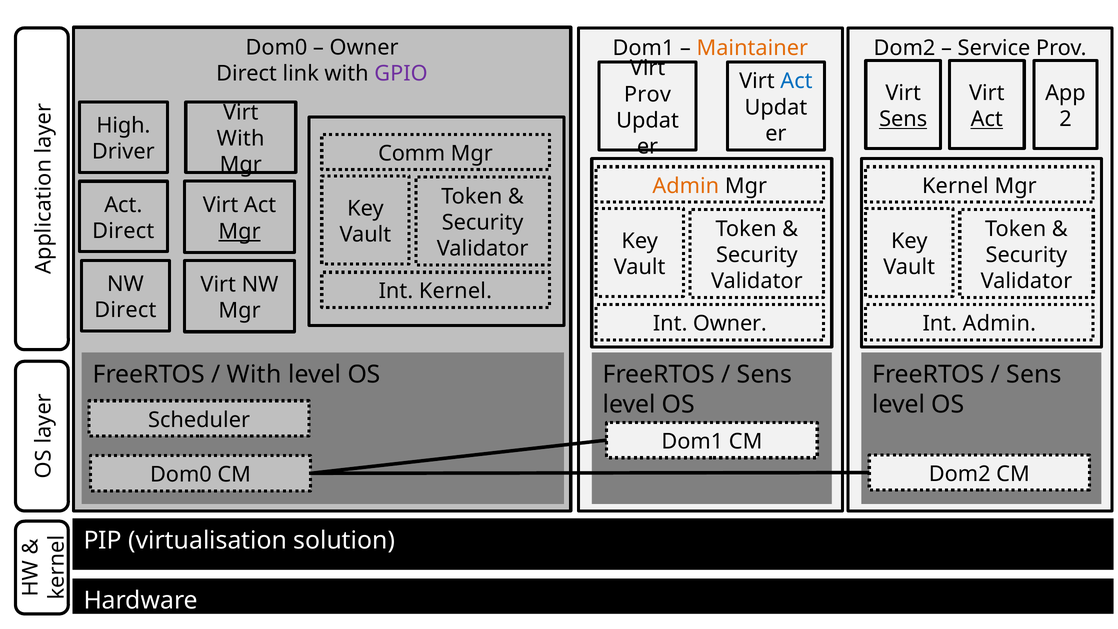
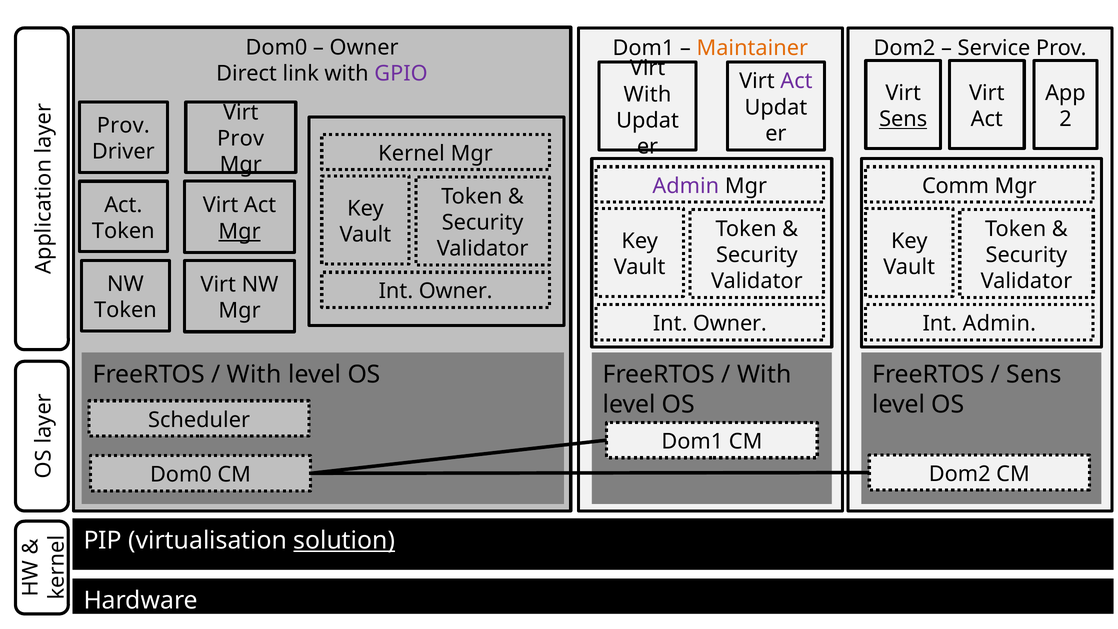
Act colour: blue -> purple (796, 81)
Prov: Prov -> With (647, 94)
Act underline: present -> none (987, 119)
High: High -> Prov (123, 126)
With: With -> Prov (241, 139)
Comm: Comm -> Kernel (412, 153)
Admin colour: orange -> purple (686, 186)
Kernel: Kernel -> Comm (956, 186)
Direct: Direct -> Token (123, 231)
Kernel: Kernel -> Owner (456, 291)
Direct: Direct -> Token (125, 310)
Sens: Sens -> With (764, 375)
solution underline: none -> present (344, 540)
